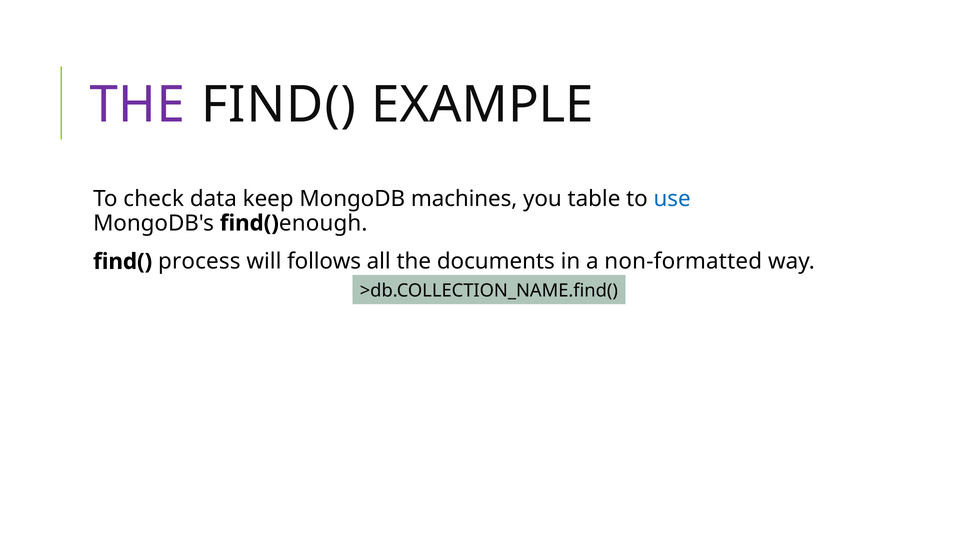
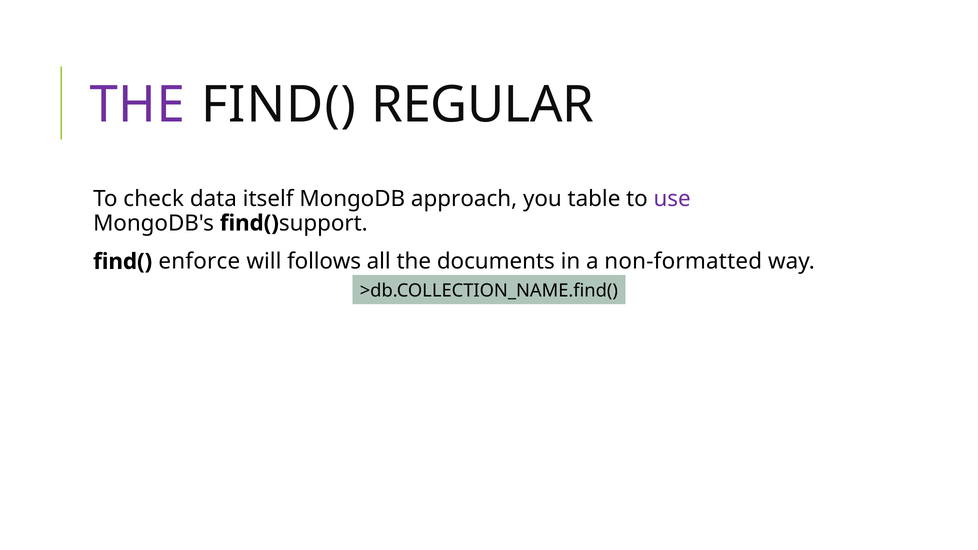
EXAMPLE: EXAMPLE -> REGULAR (483, 105)
keep: keep -> itself (268, 199)
machines: machines -> approach (464, 199)
use colour: blue -> purple (672, 199)
enough: enough -> support (323, 223)
process: process -> enforce (199, 262)
